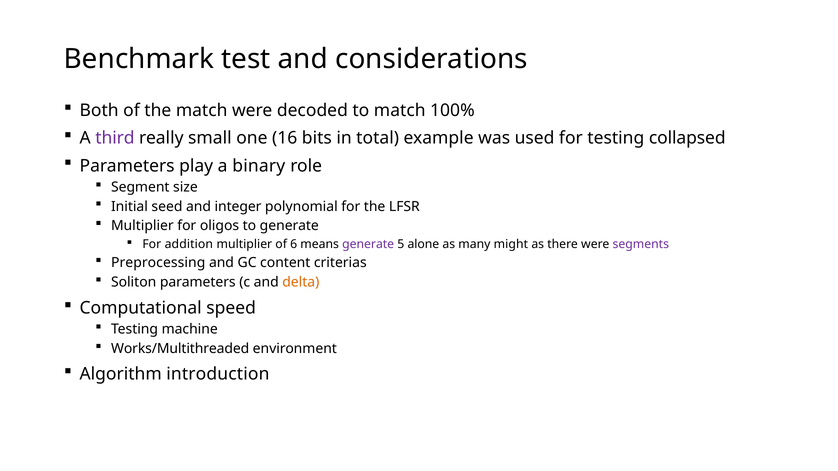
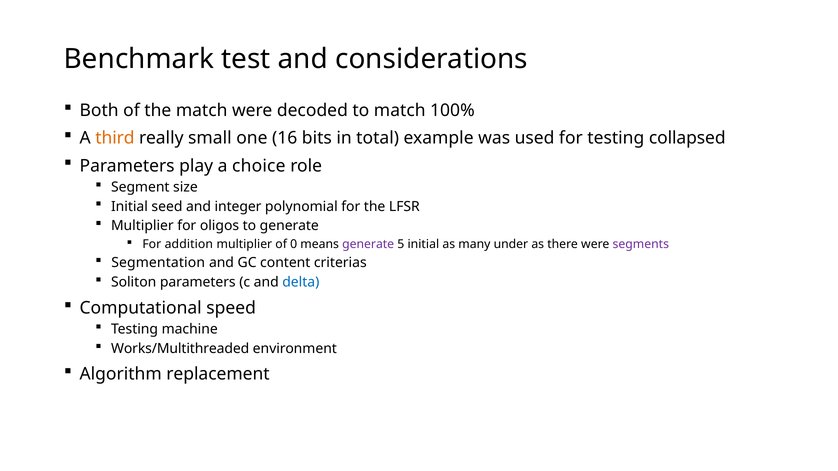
third colour: purple -> orange (115, 138)
binary: binary -> choice (259, 166)
6: 6 -> 0 (294, 245)
5 alone: alone -> initial (423, 245)
might: might -> under (511, 245)
Preprocessing: Preprocessing -> Segmentation (158, 263)
delta colour: orange -> blue (301, 282)
introduction: introduction -> replacement (218, 374)
